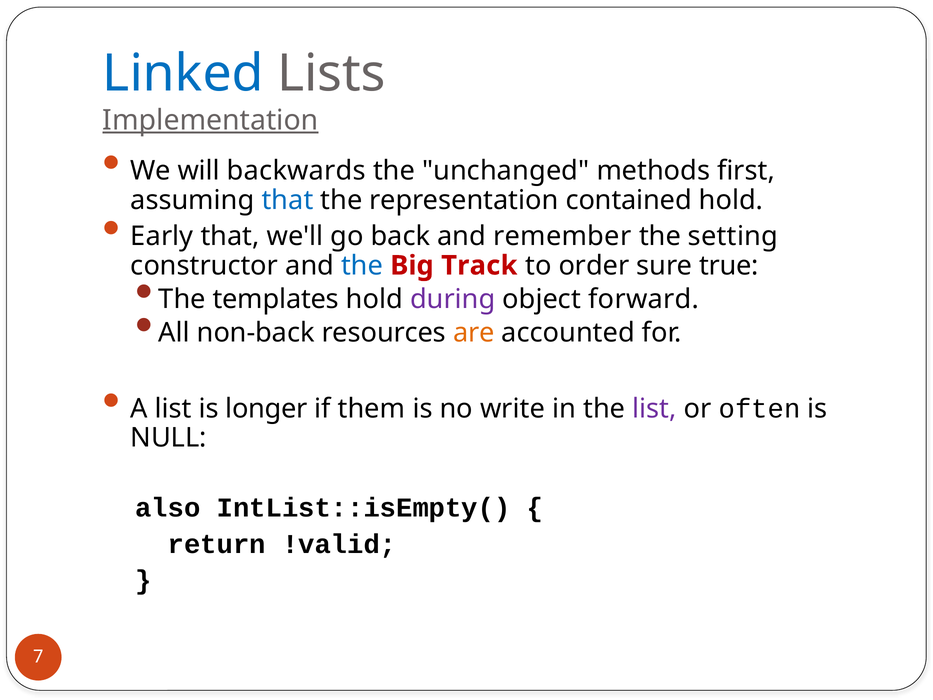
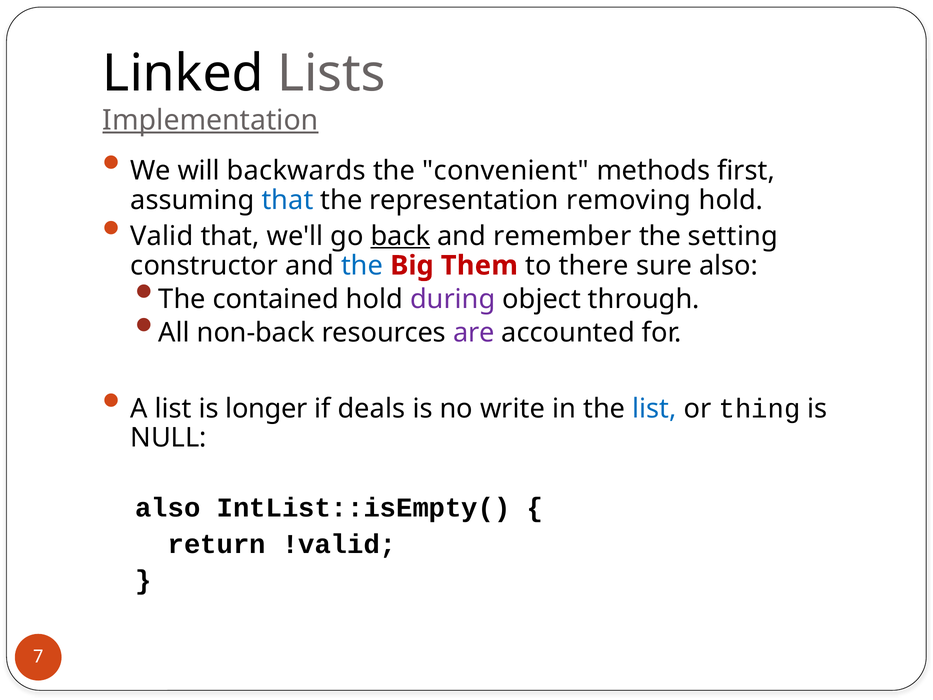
Linked colour: blue -> black (183, 74)
unchanged: unchanged -> convenient (506, 171)
contained: contained -> removing (629, 200)
Early: Early -> Valid (162, 236)
back underline: none -> present (400, 236)
Track: Track -> Them (479, 265)
order: order -> there (594, 265)
sure true: true -> also (729, 265)
templates: templates -> contained (276, 299)
forward: forward -> through (644, 299)
are colour: orange -> purple (474, 333)
them: them -> deals (371, 408)
list colour: purple -> blue (654, 408)
often: often -> thing (760, 408)
